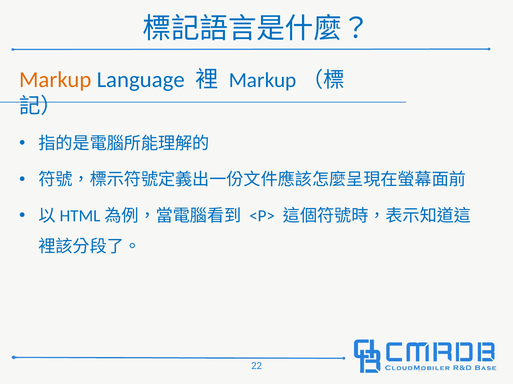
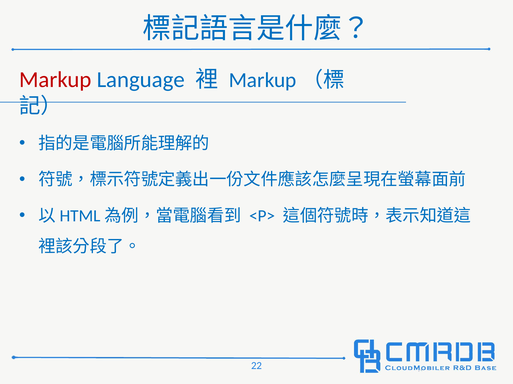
Markup colour: orange -> red (55, 80)
